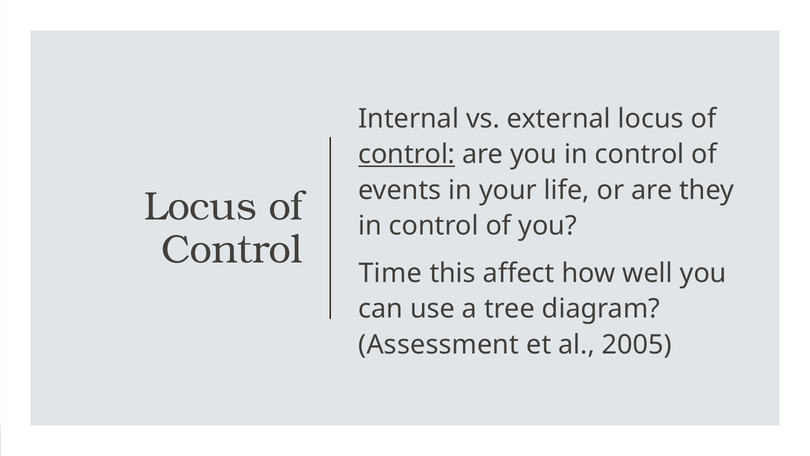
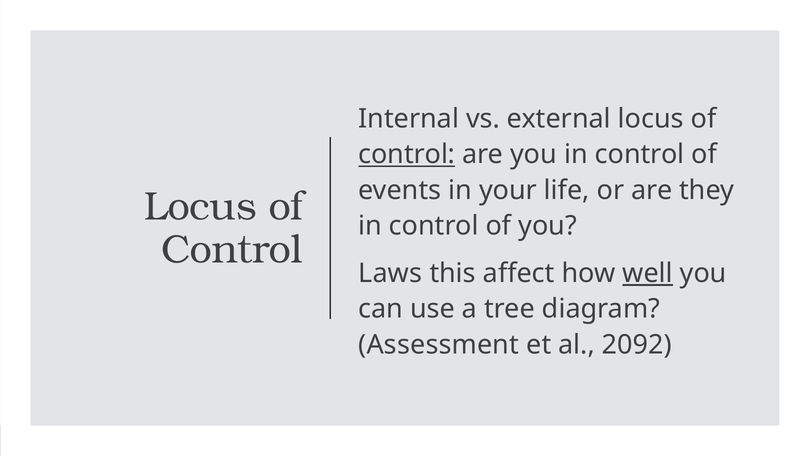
Time: Time -> Laws (390, 273)
well underline: none -> present (648, 273)
2005: 2005 -> 2092 (637, 344)
